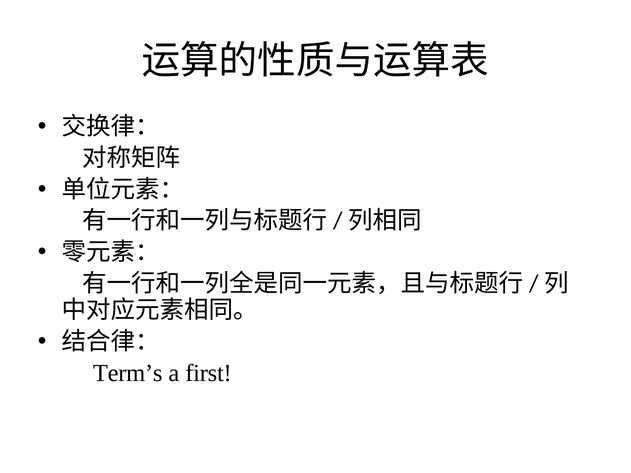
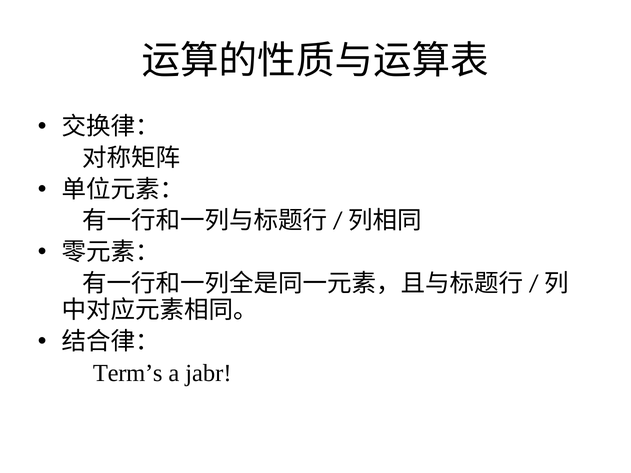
first: first -> jabr (208, 373)
